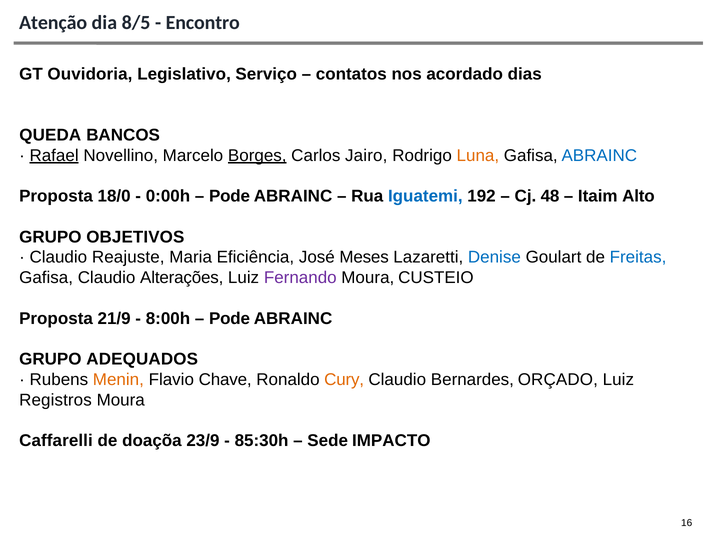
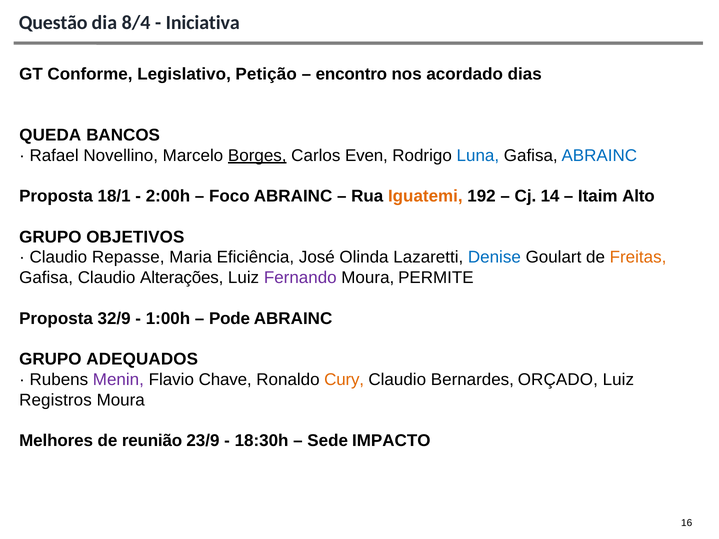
Atenção: Atenção -> Questão (53, 22)
8/5: 8/5 -> 8/4 (136, 22)
Encontro: Encontro -> Iniciativa (203, 22)
Ouvidoria: Ouvidoria -> Conforme (90, 74)
Serviço: Serviço -> Petição (266, 74)
contatos: contatos -> encontro (351, 74)
Rafael underline: present -> none (54, 156)
Jairo: Jairo -> Even (366, 156)
Luna colour: orange -> blue (478, 156)
18/0: 18/0 -> 18/1 (114, 196)
0:00h: 0:00h -> 2:00h (168, 196)
Pode: Pode -> Foco (229, 196)
Iguatemi colour: blue -> orange (425, 196)
48: 48 -> 14 (550, 196)
Reajuste: Reajuste -> Repasse (128, 257)
Meses: Meses -> Olinda (364, 257)
Freitas colour: blue -> orange (638, 257)
CUSTEIO: CUSTEIO -> PERMITE (436, 278)
21/9: 21/9 -> 32/9 (114, 319)
8:00h: 8:00h -> 1:00h (168, 319)
Menin colour: orange -> purple (118, 380)
Caffarelli: Caffarelli -> Melhores (56, 441)
doaçõa: doaçõa -> reunião (152, 441)
85:30h: 85:30h -> 18:30h (262, 441)
